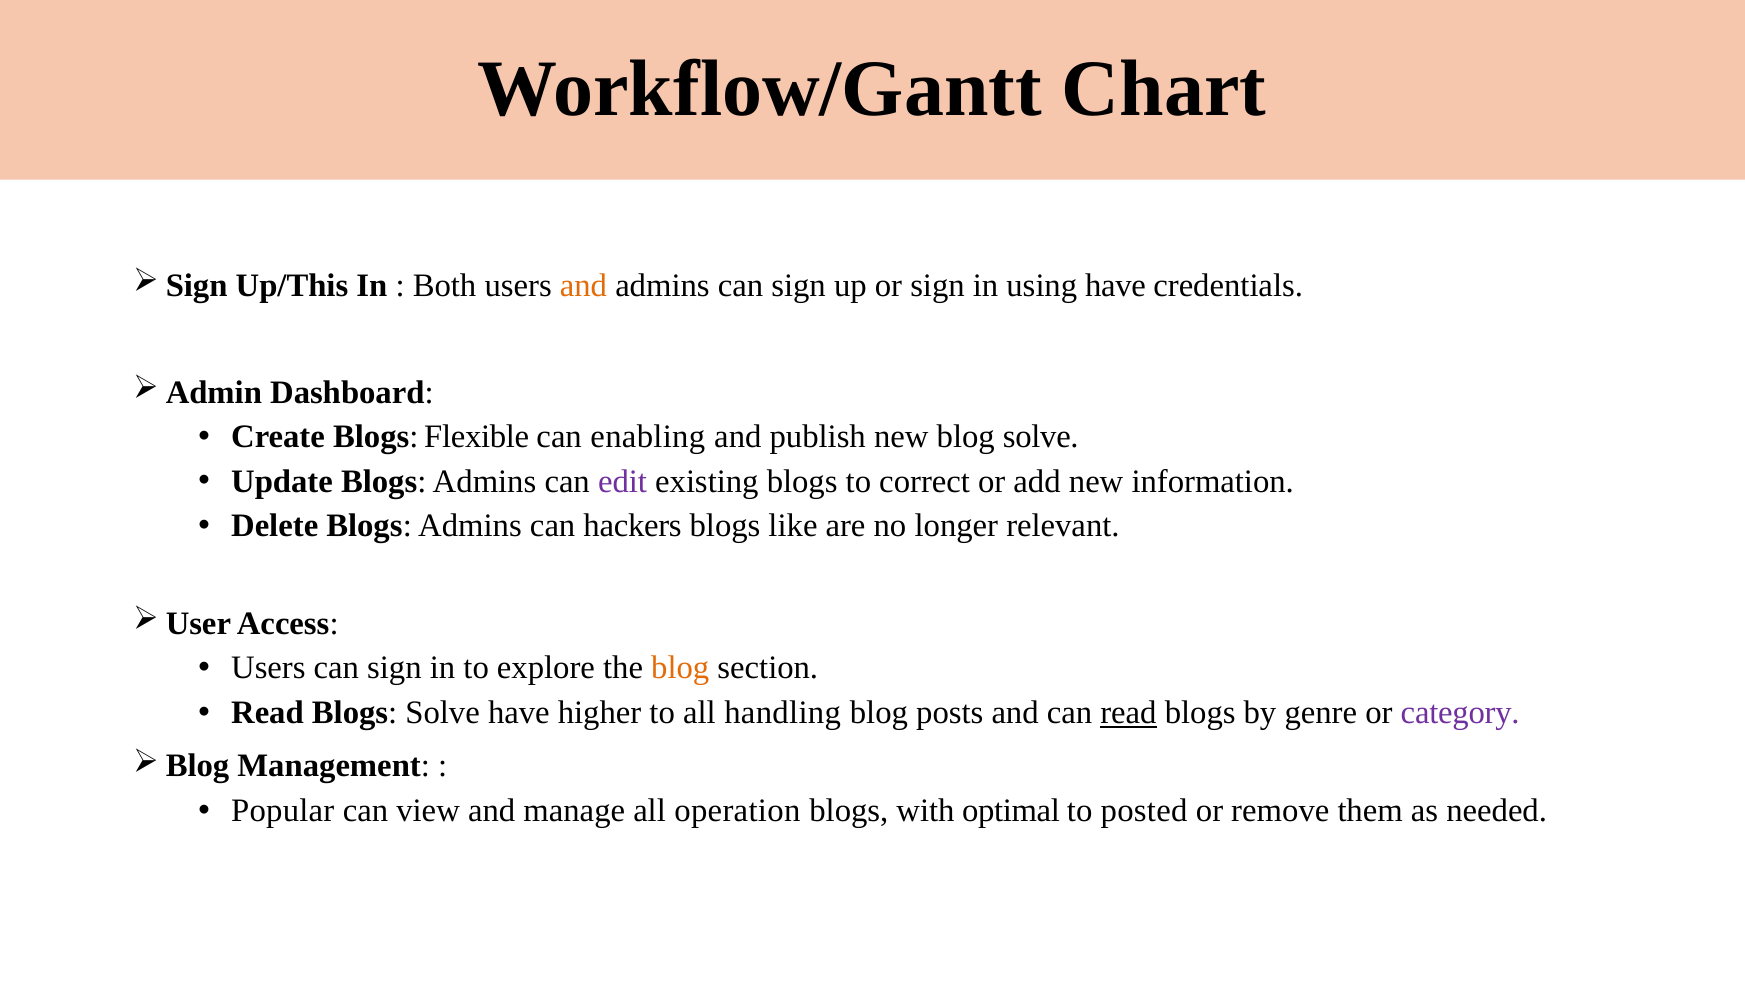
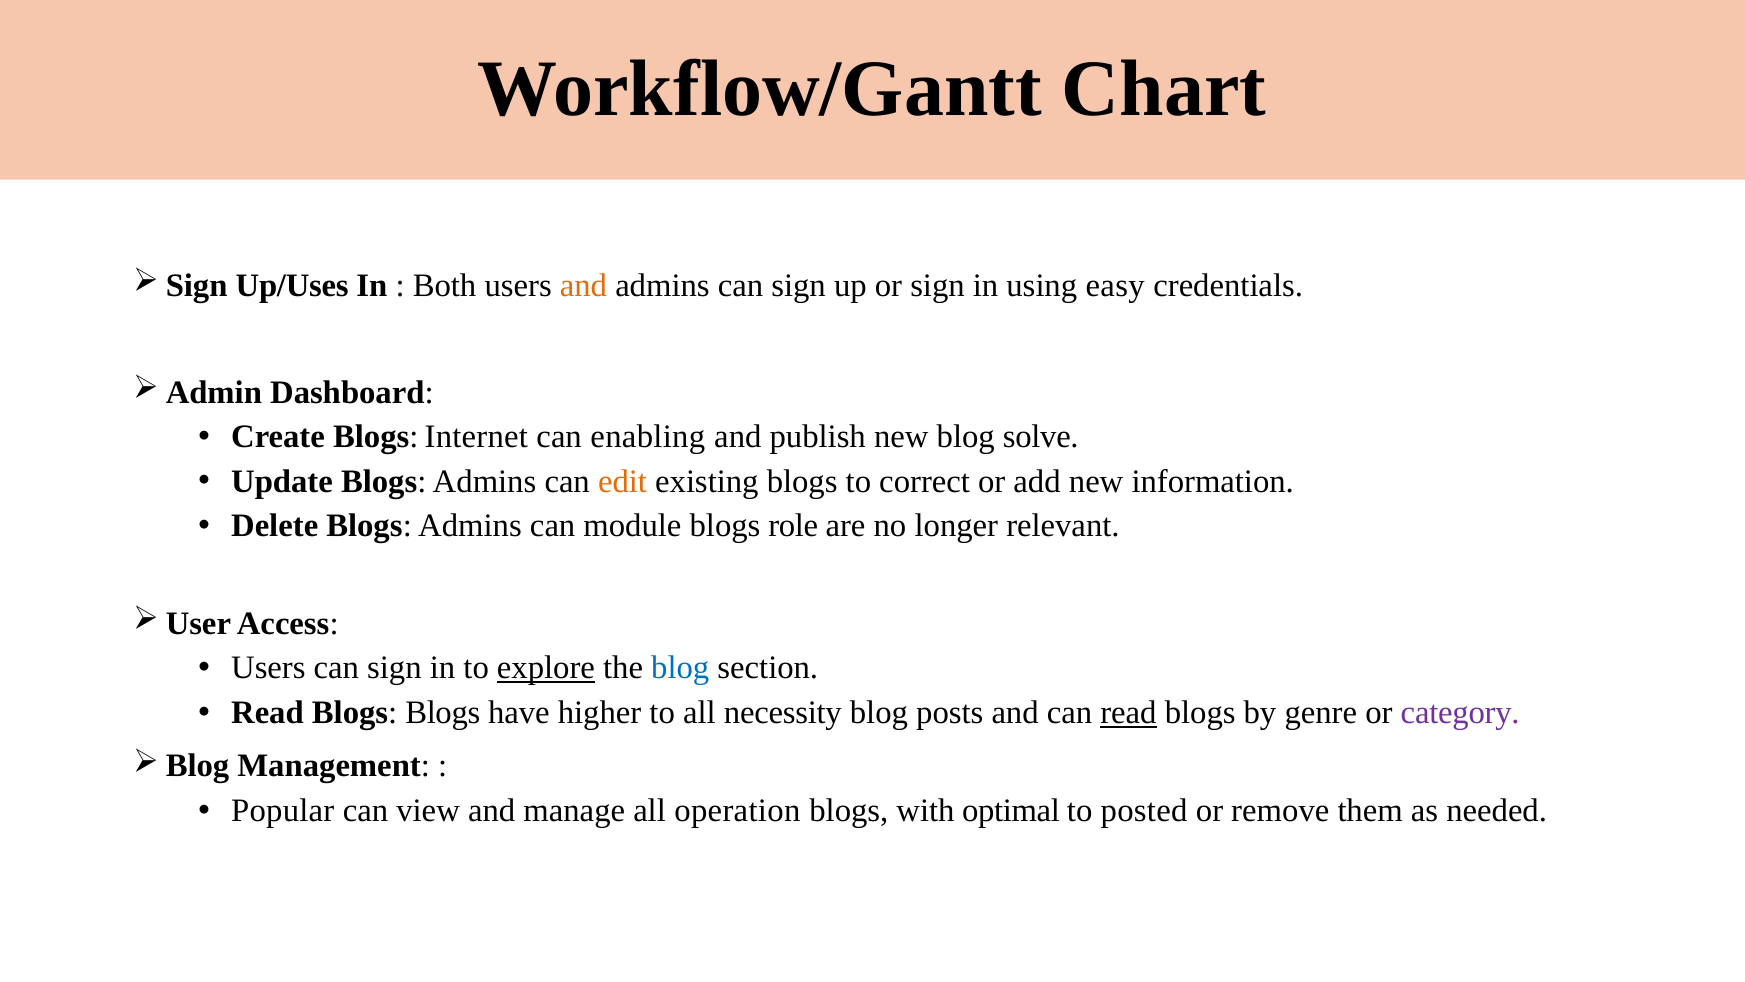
Up/This: Up/This -> Up/Uses (292, 285)
using have: have -> easy (1115, 285)
Flexible: Flexible -> Internet (476, 437)
edit colour: purple -> orange (623, 481)
hackers: hackers -> module (632, 526)
like: like -> role (793, 526)
explore underline: none -> present (546, 668)
blog colour: orange -> blue (680, 668)
Blogs Solve: Solve -> Blogs (443, 712)
handling: handling -> necessity (783, 712)
